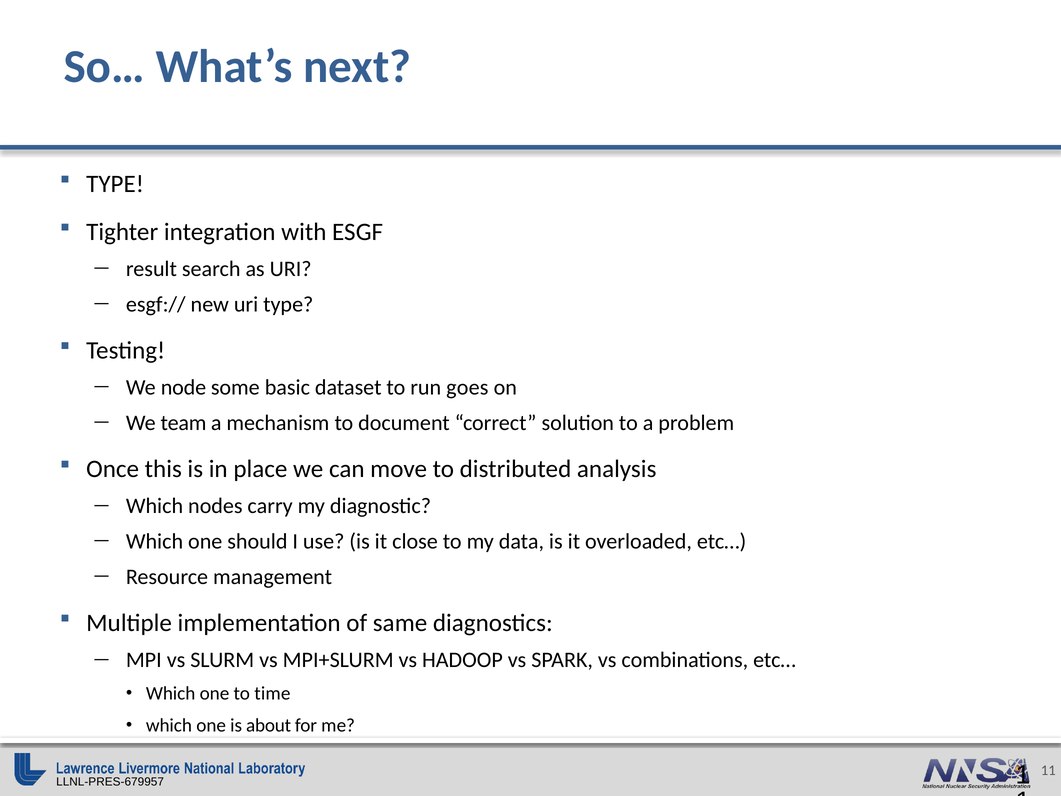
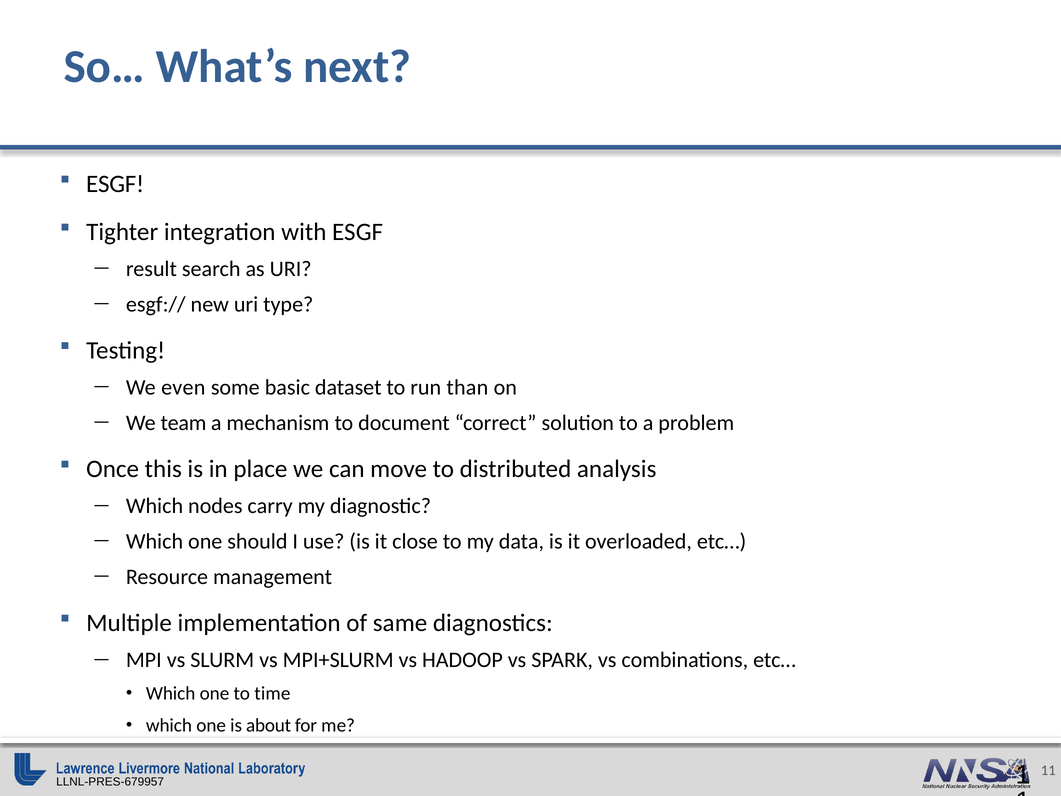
TYPE: TYPE -> ESGF (115, 184)
node: node -> even (183, 387)
goes: goes -> than (467, 387)
